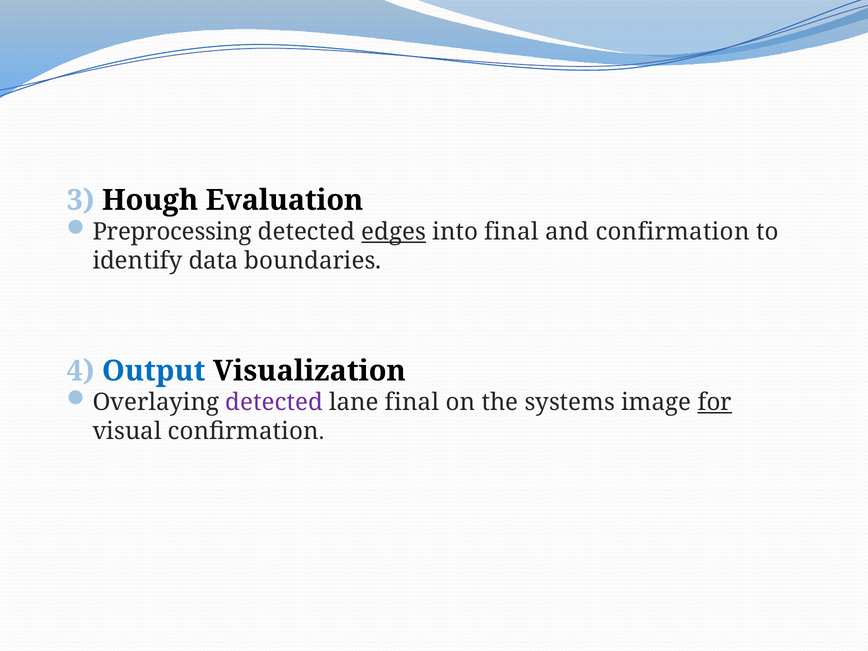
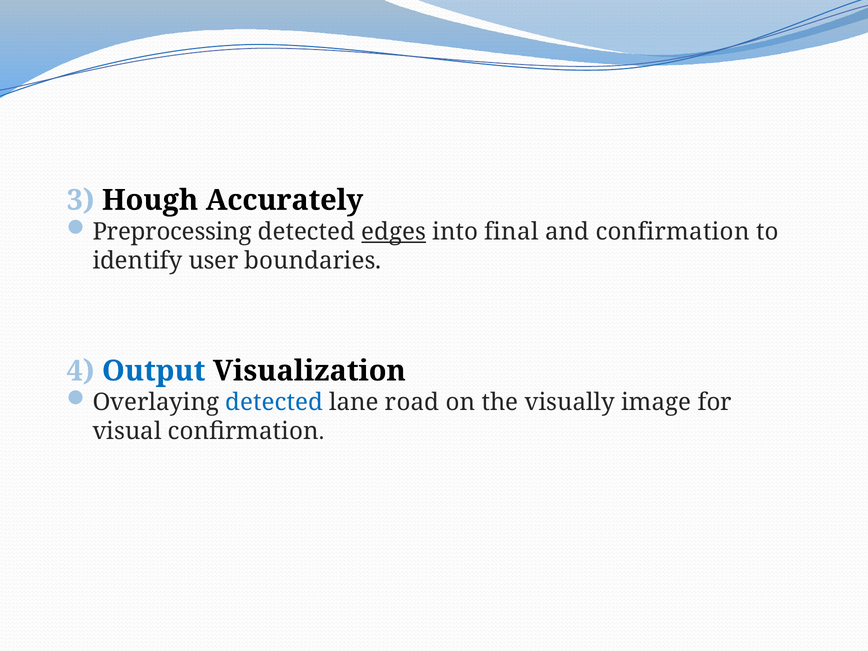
Evaluation: Evaluation -> Accurately (284, 200)
data: data -> user (214, 261)
detected colour: purple -> blue (274, 402)
lane final: final -> road (412, 402)
systems: systems -> visually (570, 402)
for underline: present -> none (715, 402)
